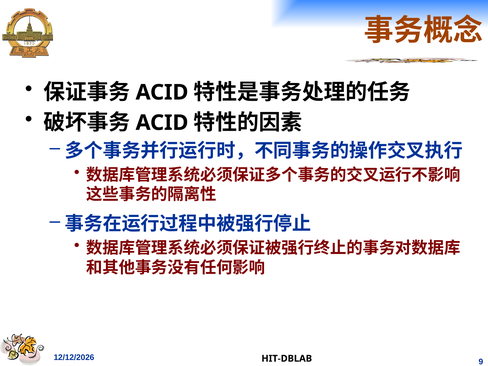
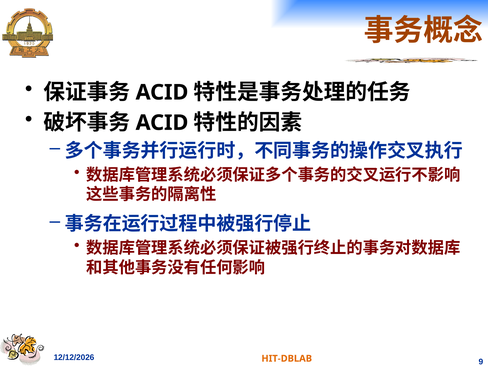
HIT-DBLAB colour: black -> orange (287, 359)
